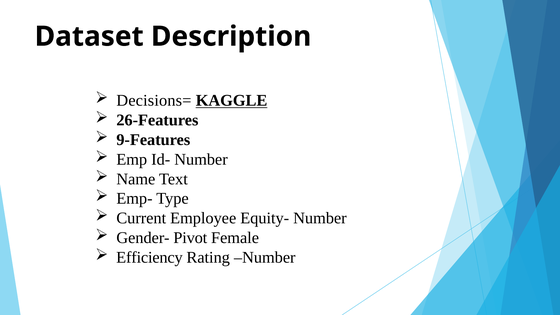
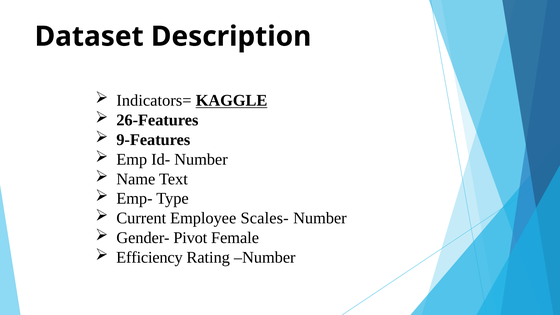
Decisions=: Decisions= -> Indicators= (154, 101)
Equity-: Equity- -> Scales- (265, 218)
